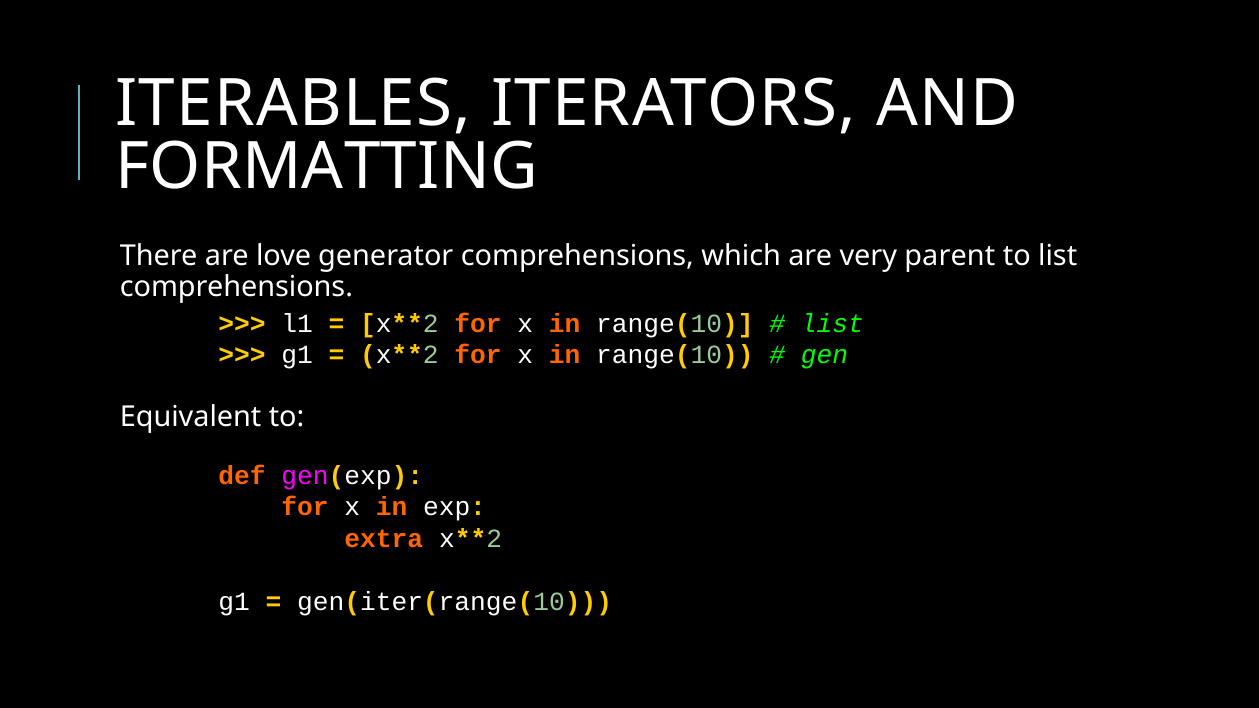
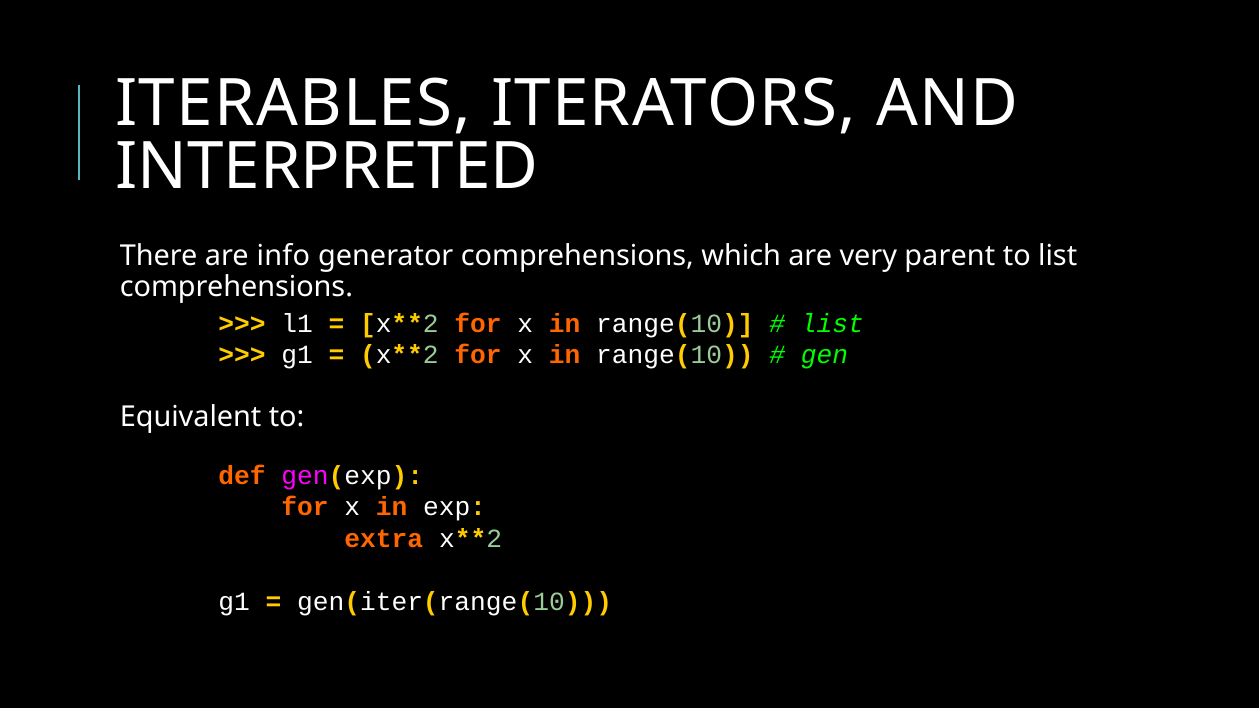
FORMATTING: FORMATTING -> INTERPRETED (327, 167)
love: love -> info (283, 256)
